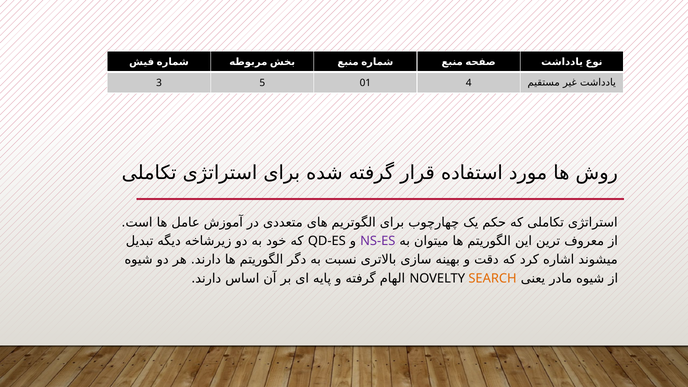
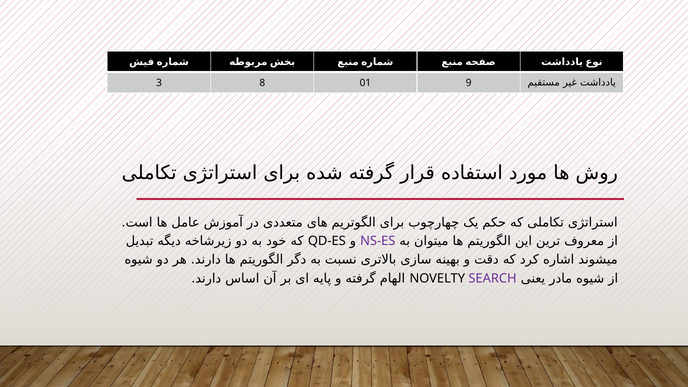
5: 5 -> 8 (262, 83)
4: 4 -> 9 (469, 83)
SEARCH colour: orange -> purple (493, 278)
